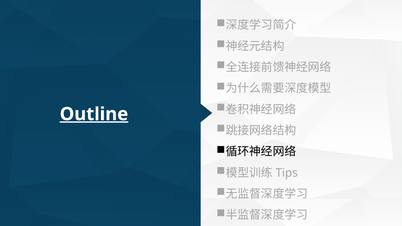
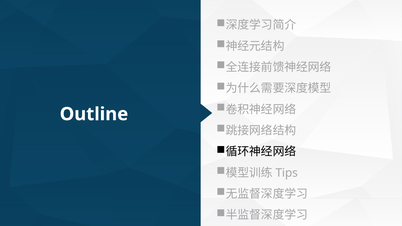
Outline underline: present -> none (94, 114)
